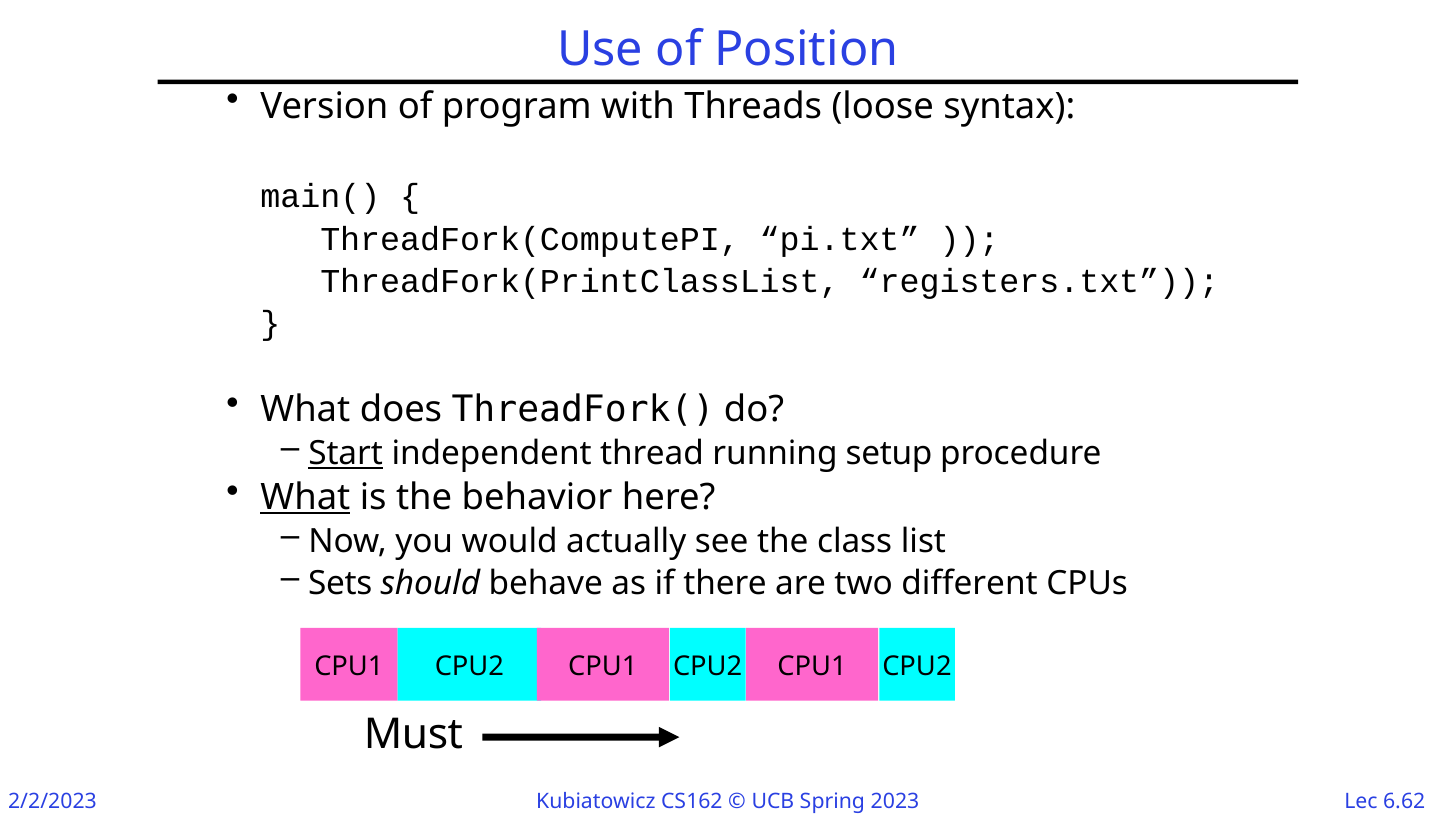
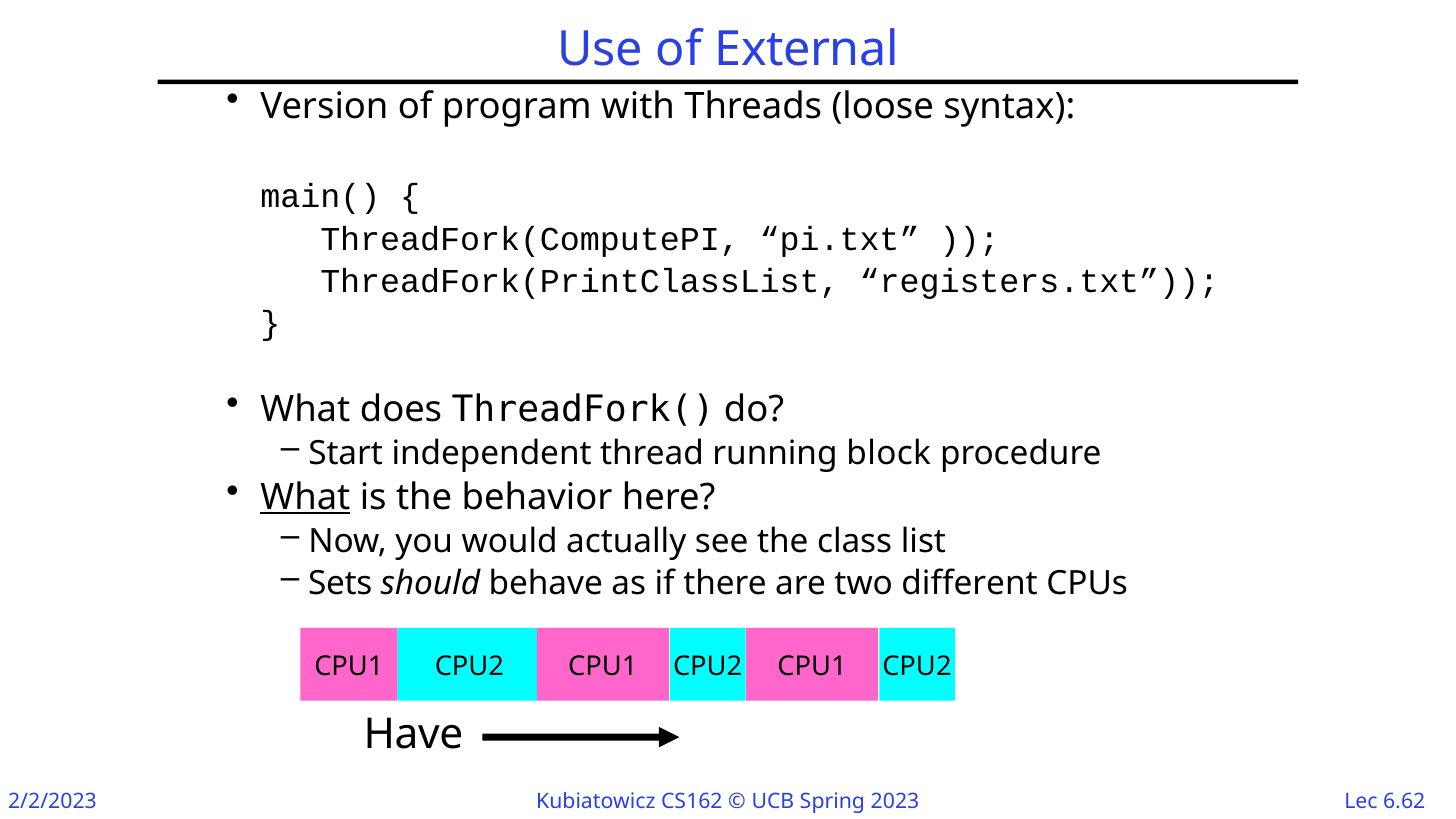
Position: Position -> External (807, 50)
Start underline: present -> none (346, 453)
setup: setup -> block (889, 453)
Must: Must -> Have (413, 734)
